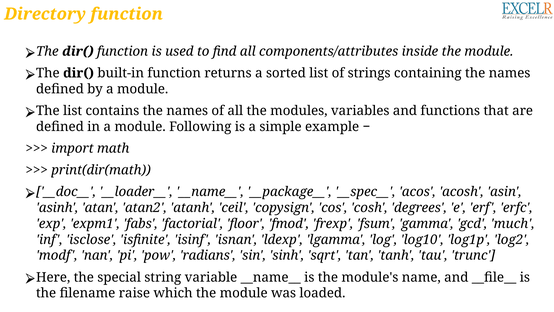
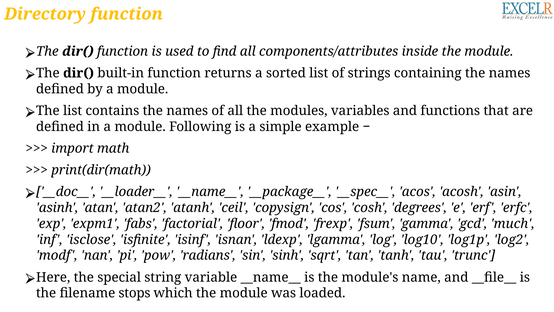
raise: raise -> stops (134, 293)
